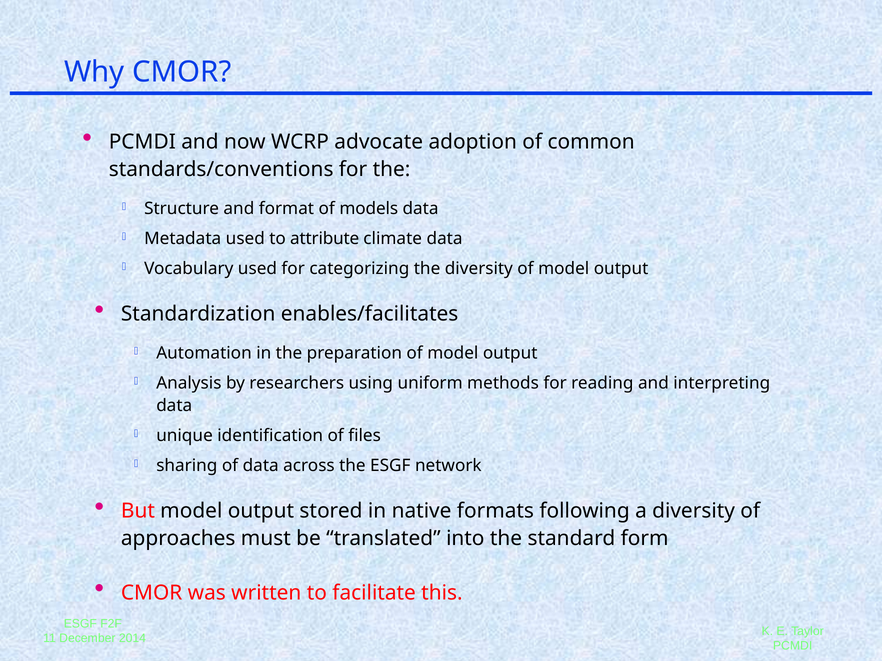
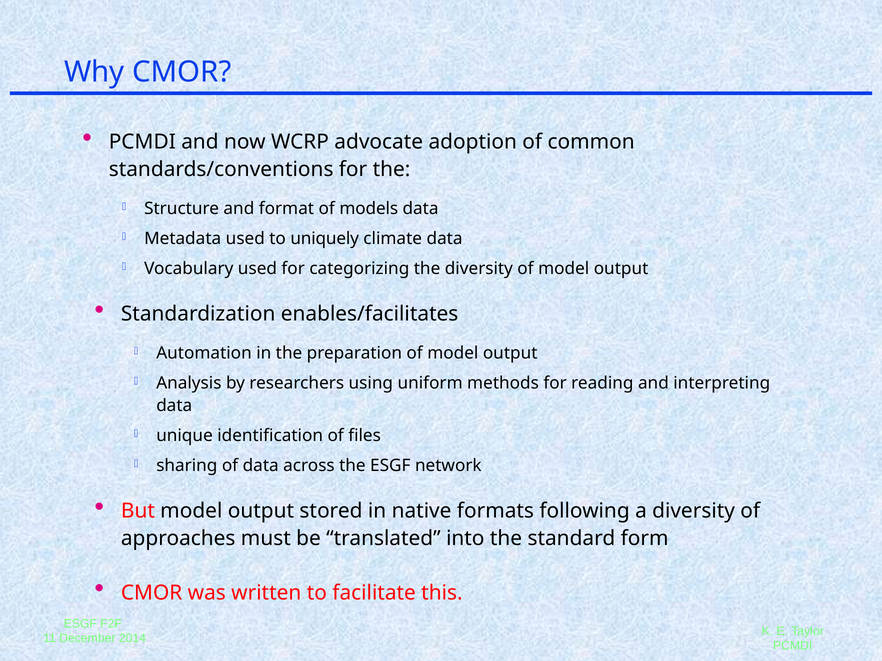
attribute: attribute -> uniquely (325, 239)
